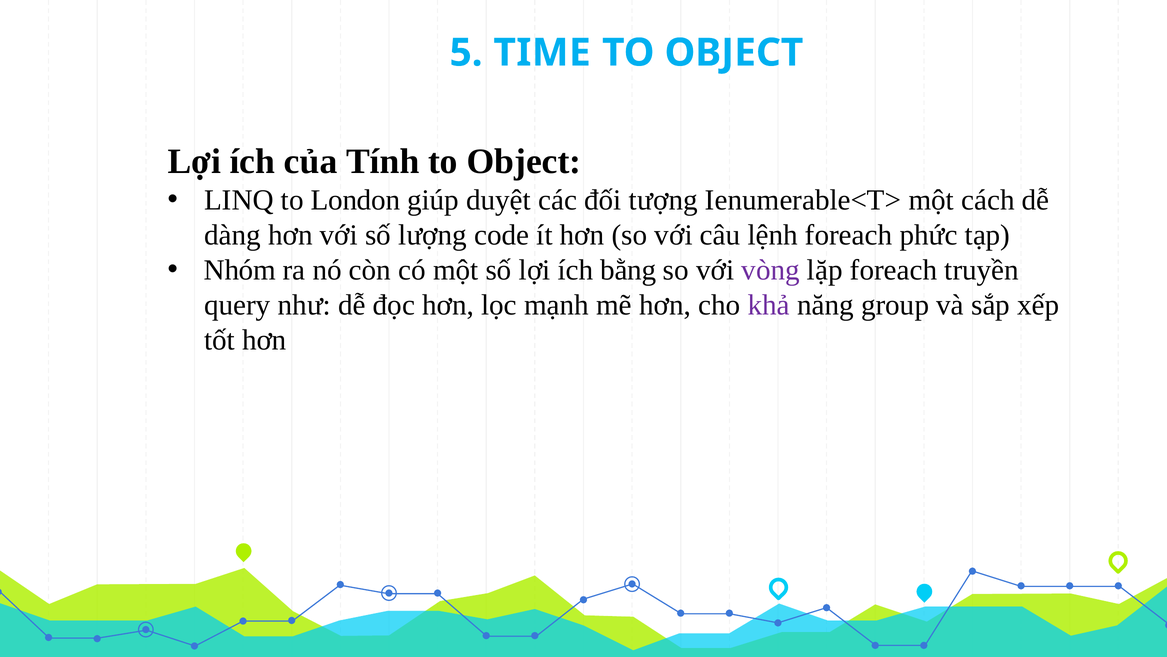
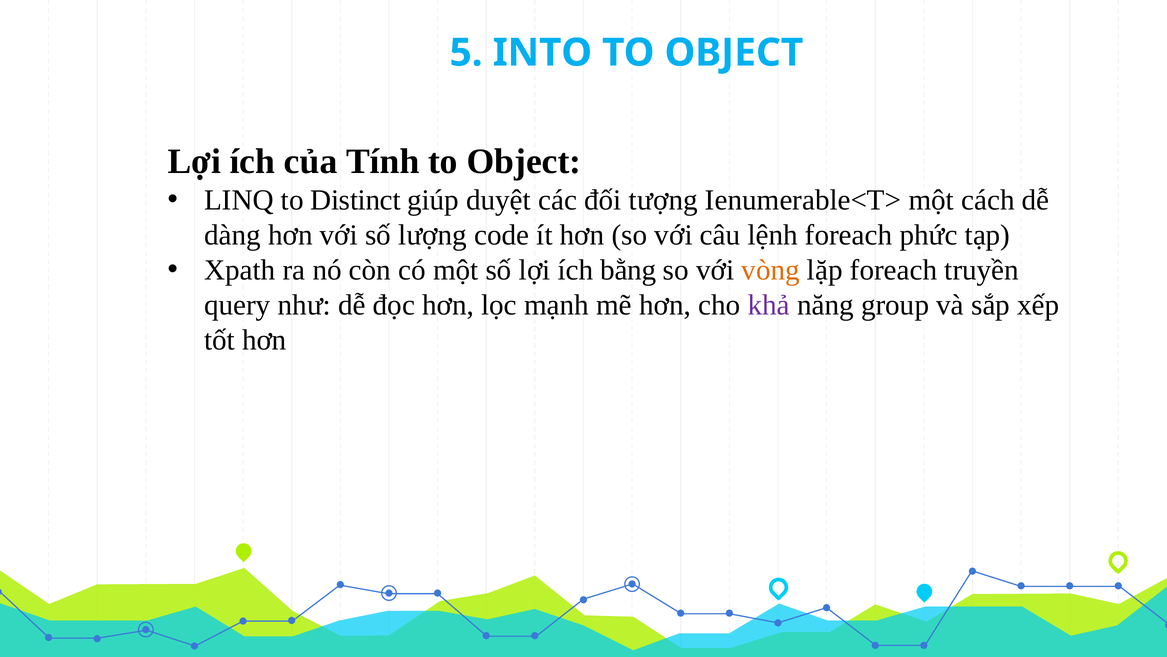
TIME: TIME -> INTO (542, 53)
London: London -> Distinct (355, 200)
Nhóm: Nhóm -> Xpath (240, 270)
vòng colour: purple -> orange (771, 270)
